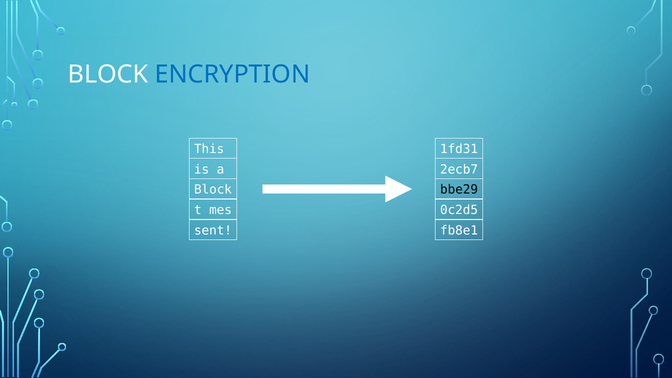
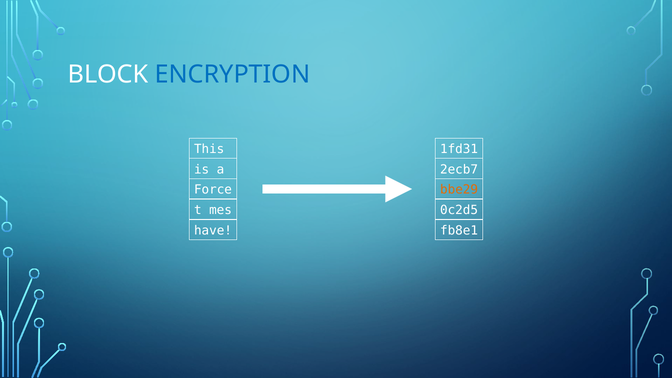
Block: Block -> Force (213, 190)
bbe29 colour: black -> orange (459, 190)
sent: sent -> have (213, 230)
